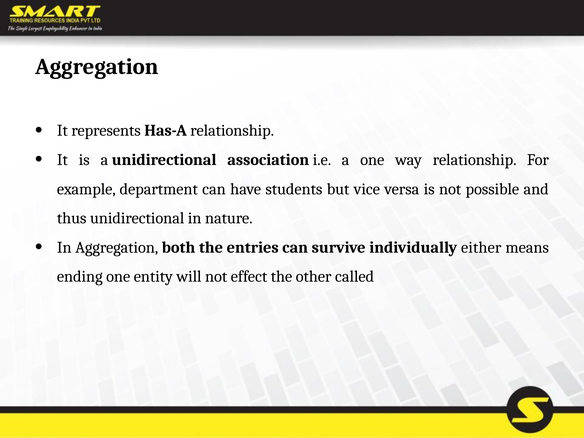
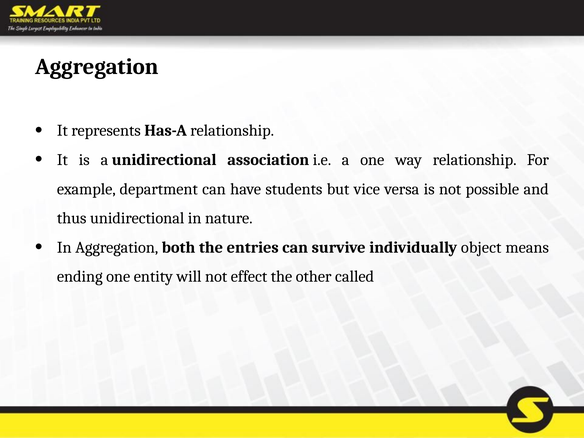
either: either -> object (481, 247)
